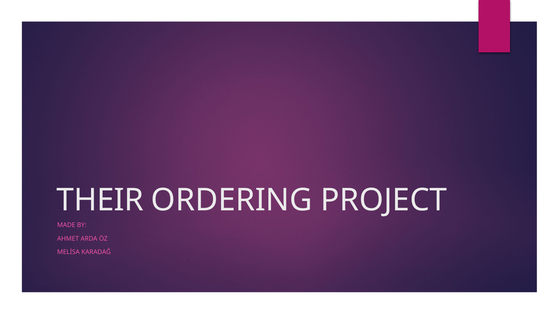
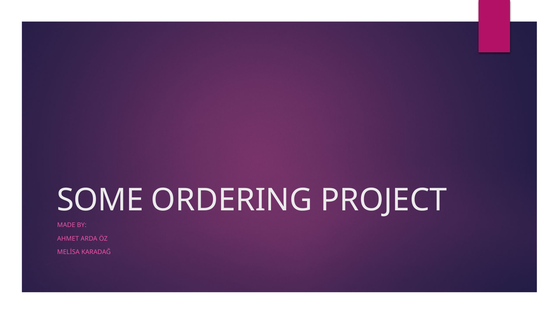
THEIR: THEIR -> SOME (100, 200)
